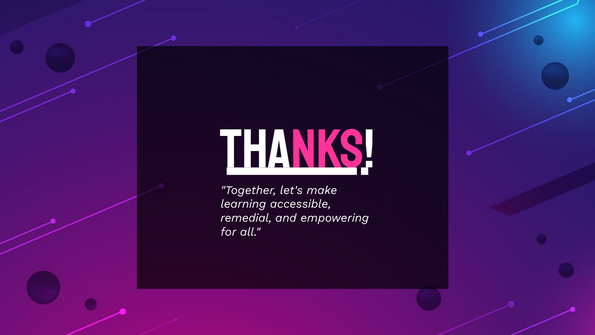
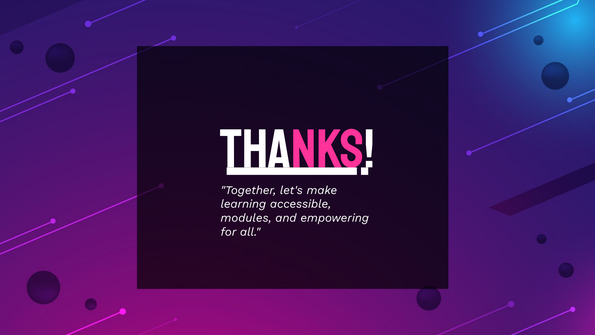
remedial: remedial -> modules (246, 218)
